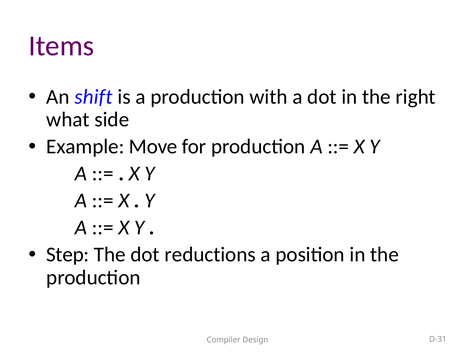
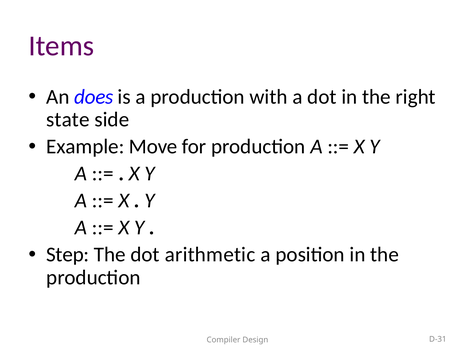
shift: shift -> does (94, 97)
what: what -> state (68, 120)
reductions: reductions -> arithmetic (210, 255)
